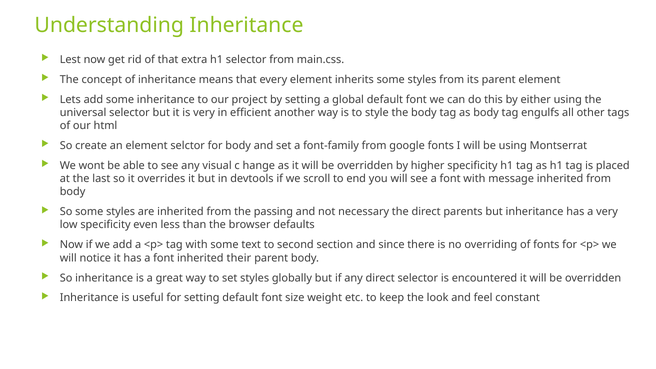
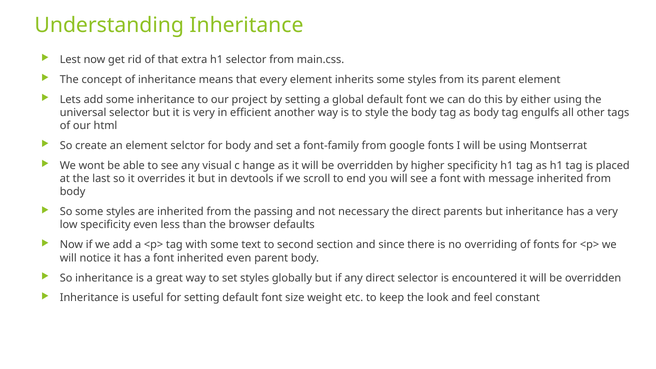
inherited their: their -> even (239, 258)
